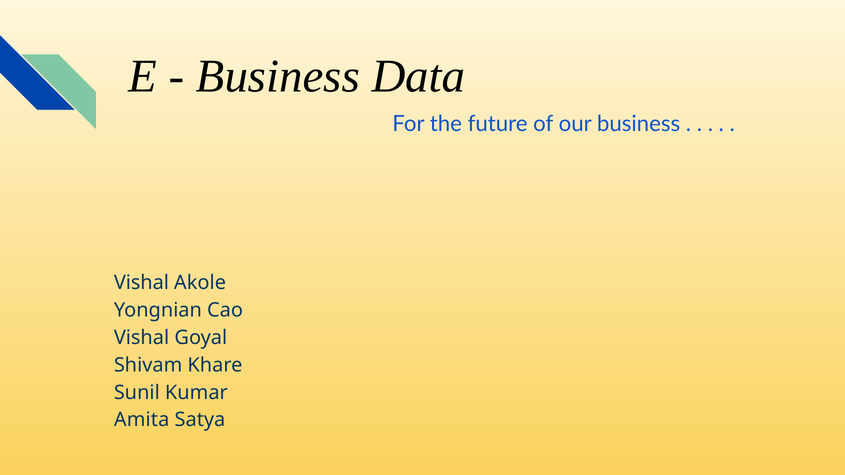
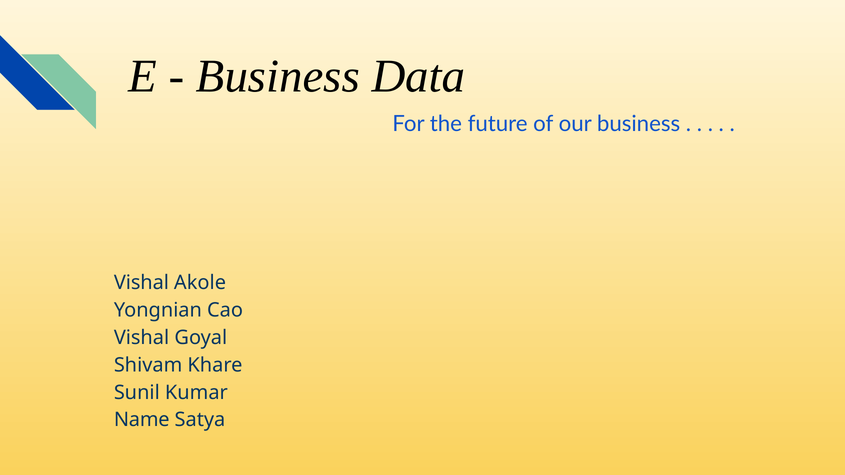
Amita: Amita -> Name (142, 420)
